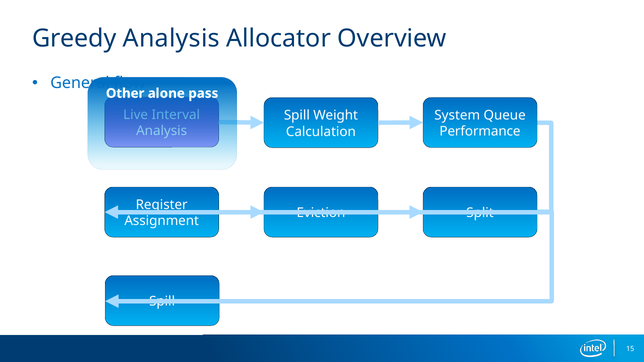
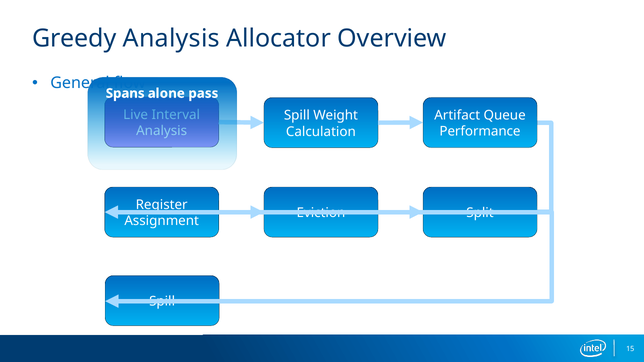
Other: Other -> Spans (125, 93)
System: System -> Artifact (457, 115)
